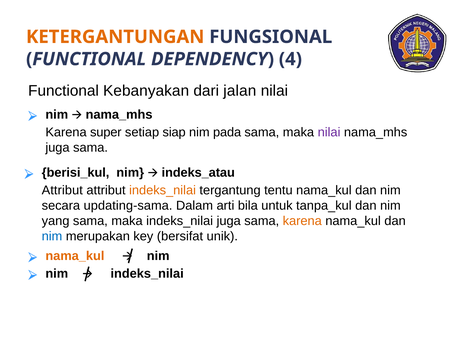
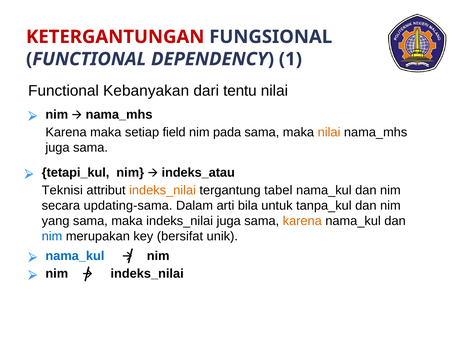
KETERGANTUNGAN colour: orange -> red (115, 37)
4: 4 -> 1 (290, 59)
jalan: jalan -> tentu (240, 91)
Karena super: super -> maka (106, 132)
siap: siap -> field (174, 132)
nilai colour: purple -> orange (329, 132)
berisi_kul: berisi_kul -> tetapi_kul (76, 173)
Attribut: Attribut -> Teknisi (62, 190)
tentu: tentu -> tabel (278, 190)
nama_kul colour: orange -> blue (75, 256)
